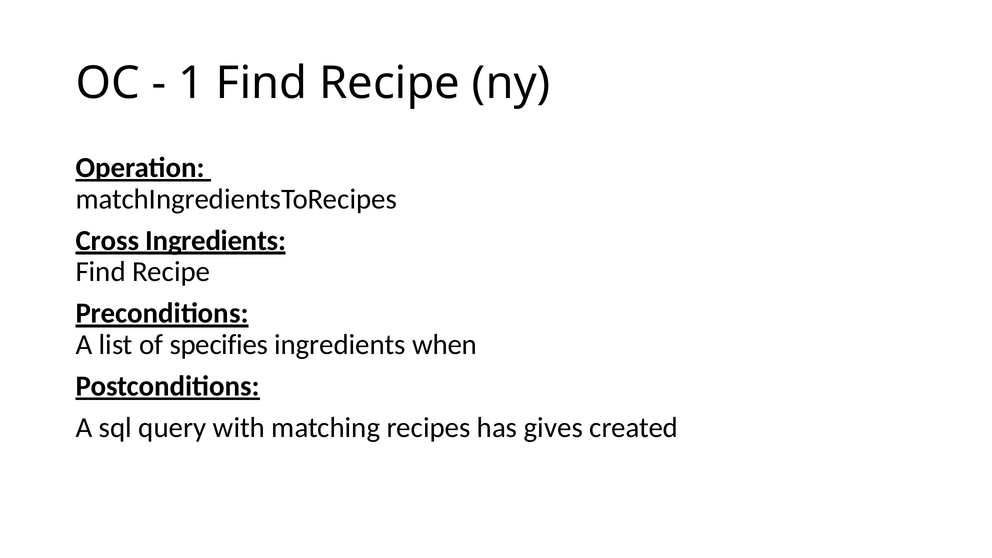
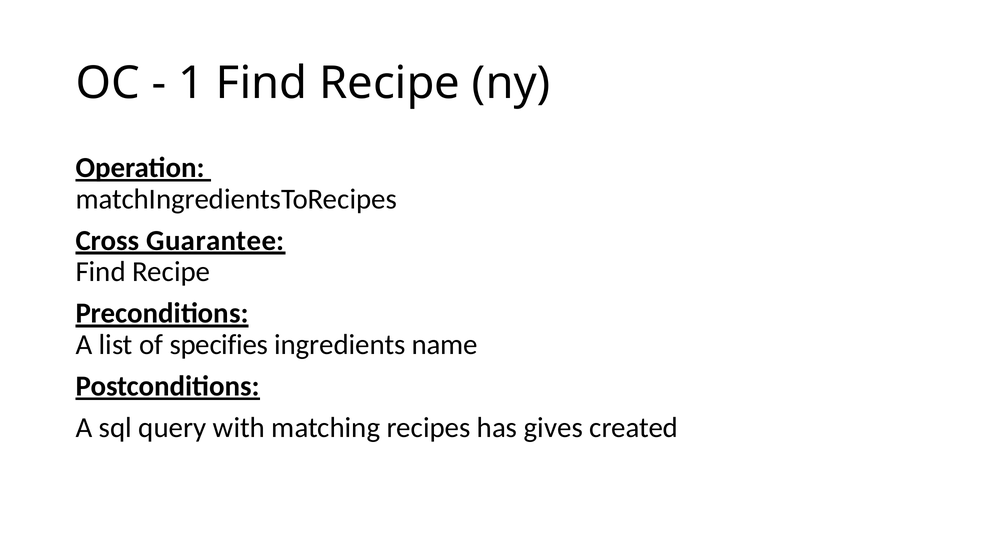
Cross Ingredients: Ingredients -> Guarantee (215, 241)
when: when -> name (445, 345)
